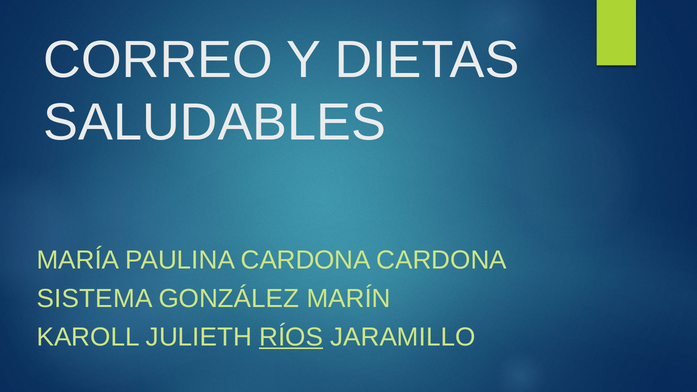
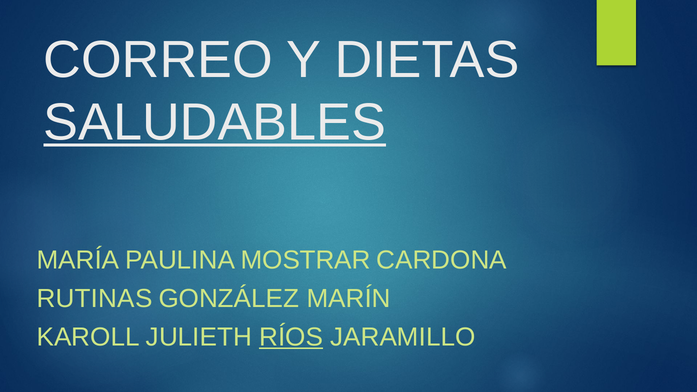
SALUDABLES underline: none -> present (215, 123)
PAULINA CARDONA: CARDONA -> MOSTRAR (306, 260)
SISTEMA: SISTEMA -> RUTINAS (95, 299)
